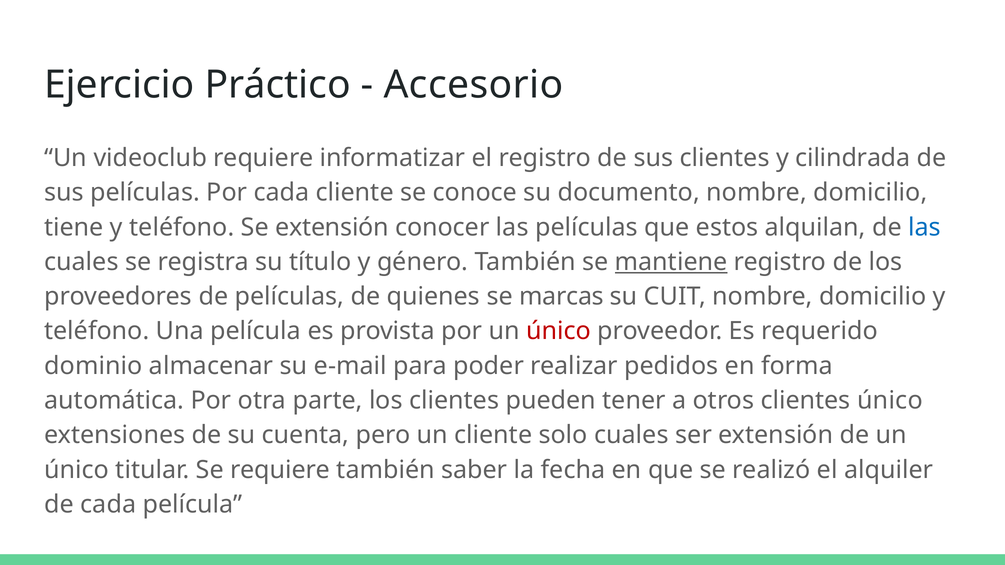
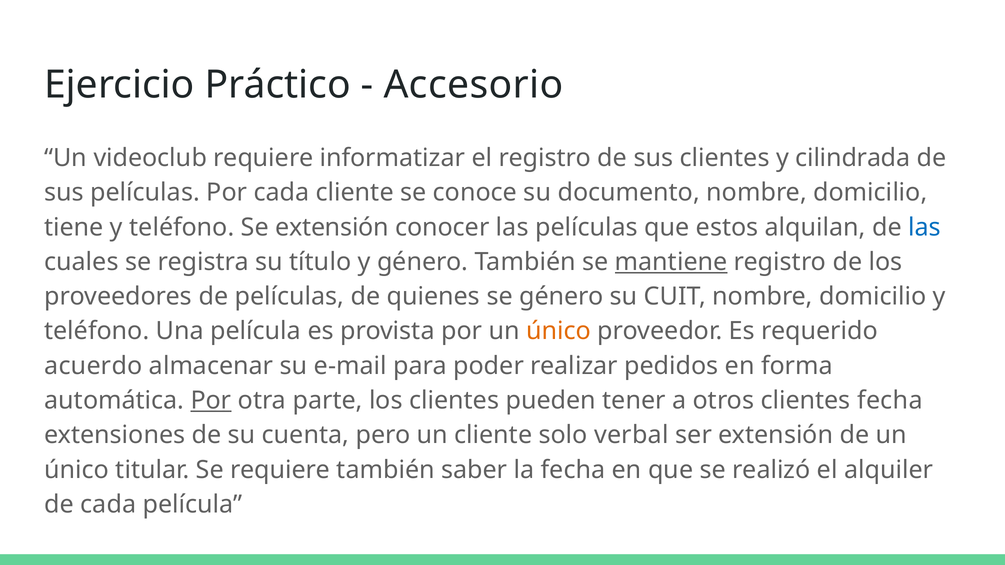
se marcas: marcas -> género (561, 297)
único colour: red -> orange (559, 331)
dominio: dominio -> acuerdo (93, 366)
Por underline: none -> present (211, 401)
clientes único: único -> fecha (890, 401)
solo cuales: cuales -> verbal (631, 435)
